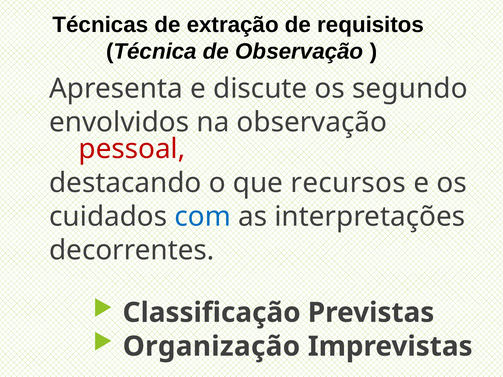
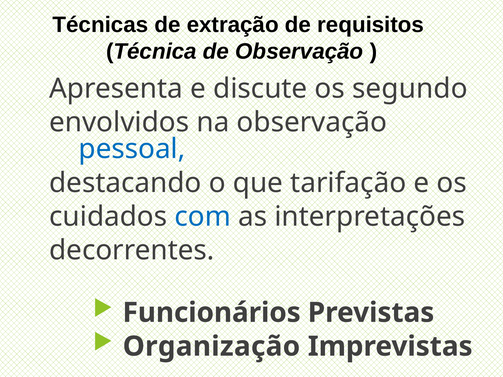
pessoal colour: red -> blue (132, 149)
recursos: recursos -> tarifação (348, 183)
Classificação: Classificação -> Funcionários (212, 313)
